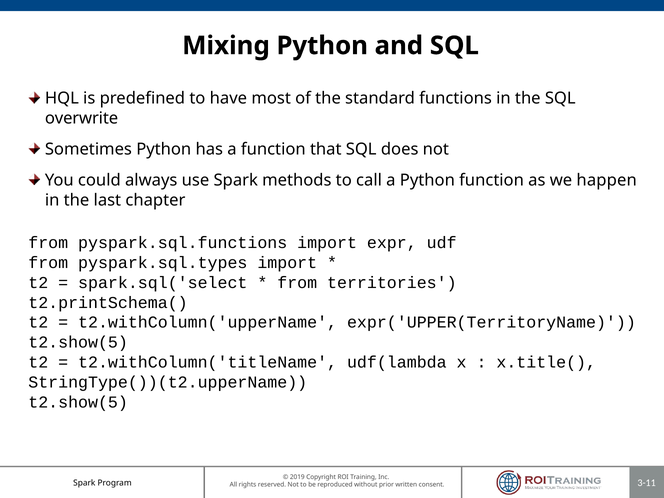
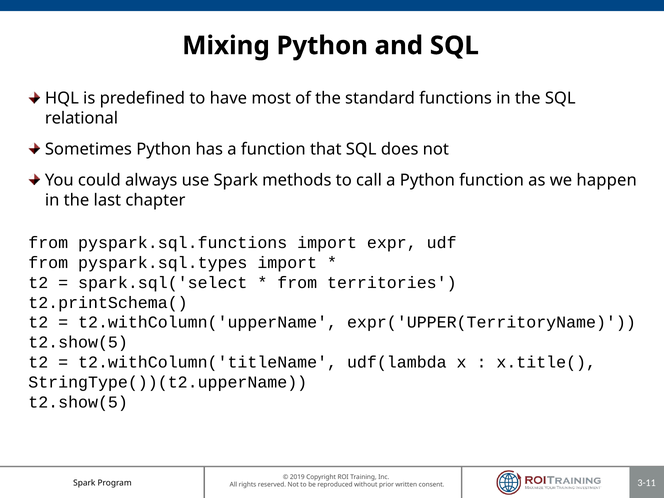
overwrite: overwrite -> relational (81, 118)
